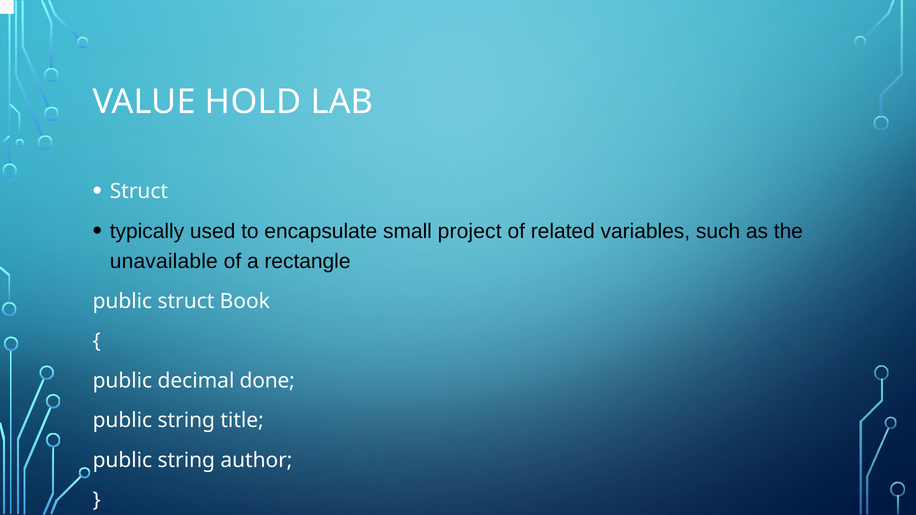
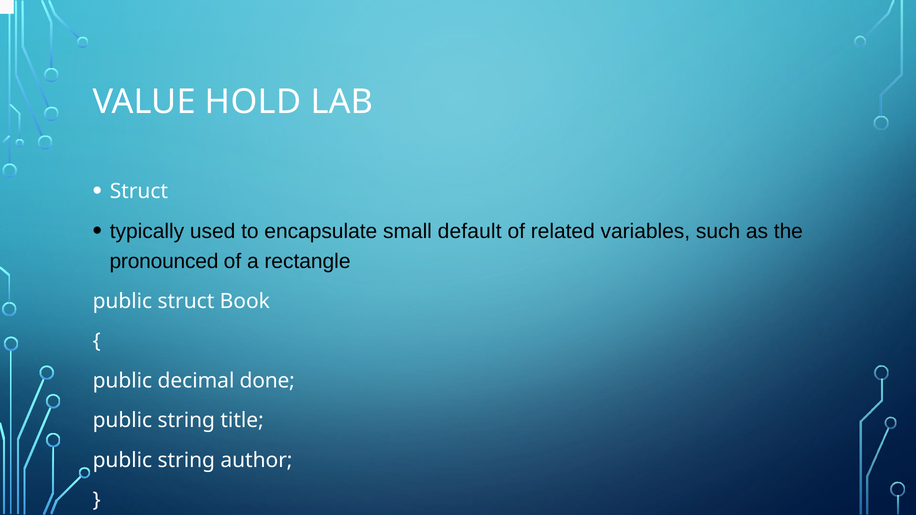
project: project -> default (470, 231)
unavailable: unavailable -> pronounced (164, 262)
